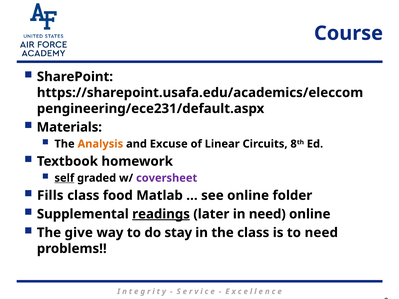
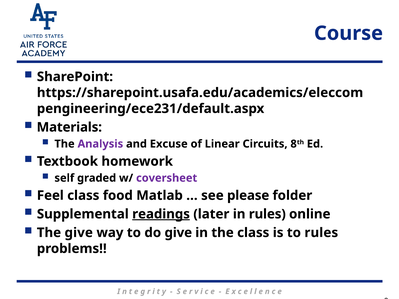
Analysis colour: orange -> purple (100, 144)
self underline: present -> none (64, 178)
Fills: Fills -> Feel (50, 196)
see online: online -> please (248, 196)
in need: need -> rules (267, 214)
do stay: stay -> give (178, 233)
to need: need -> rules (321, 233)
